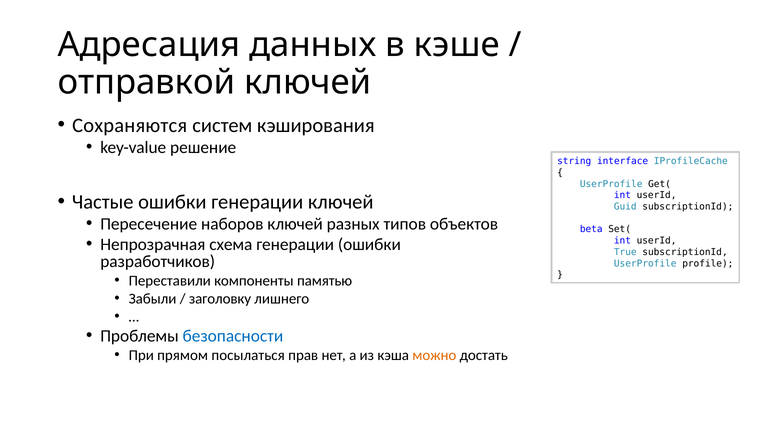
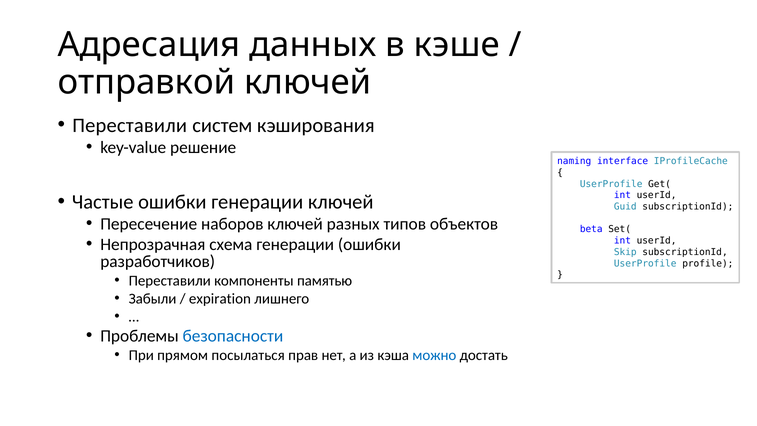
Сохраняются: Сохраняются -> Переставили (130, 125)
string: string -> naming (574, 161)
True: True -> Skip (625, 252)
заголовку: заголовку -> expiration (220, 299)
можно colour: orange -> blue (434, 355)
